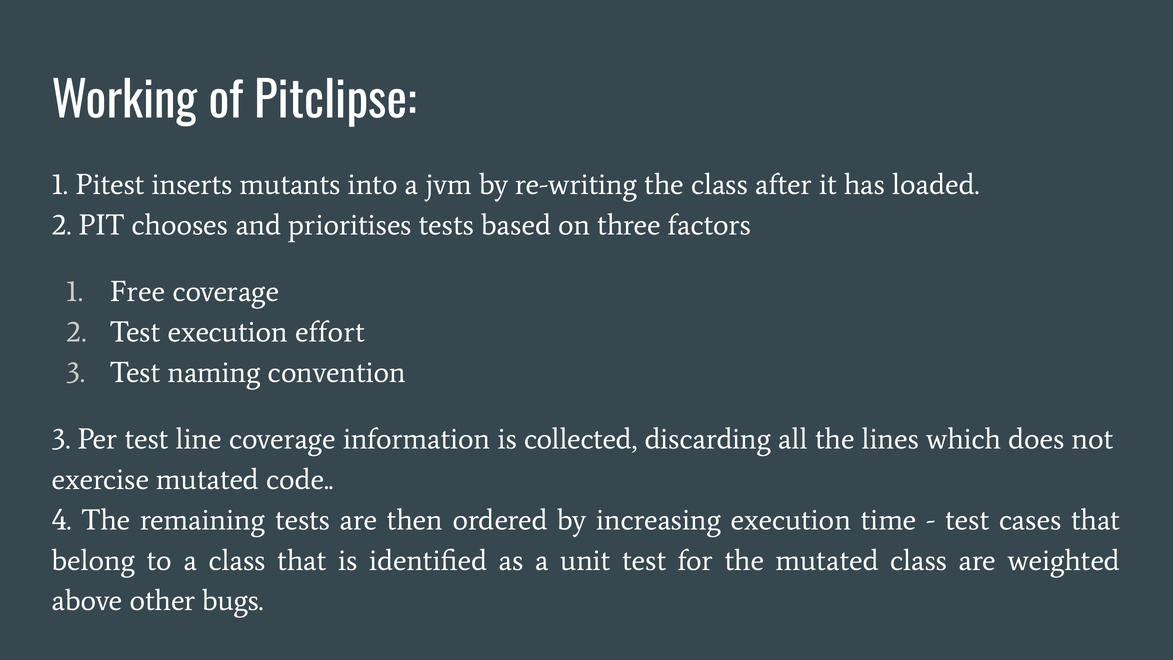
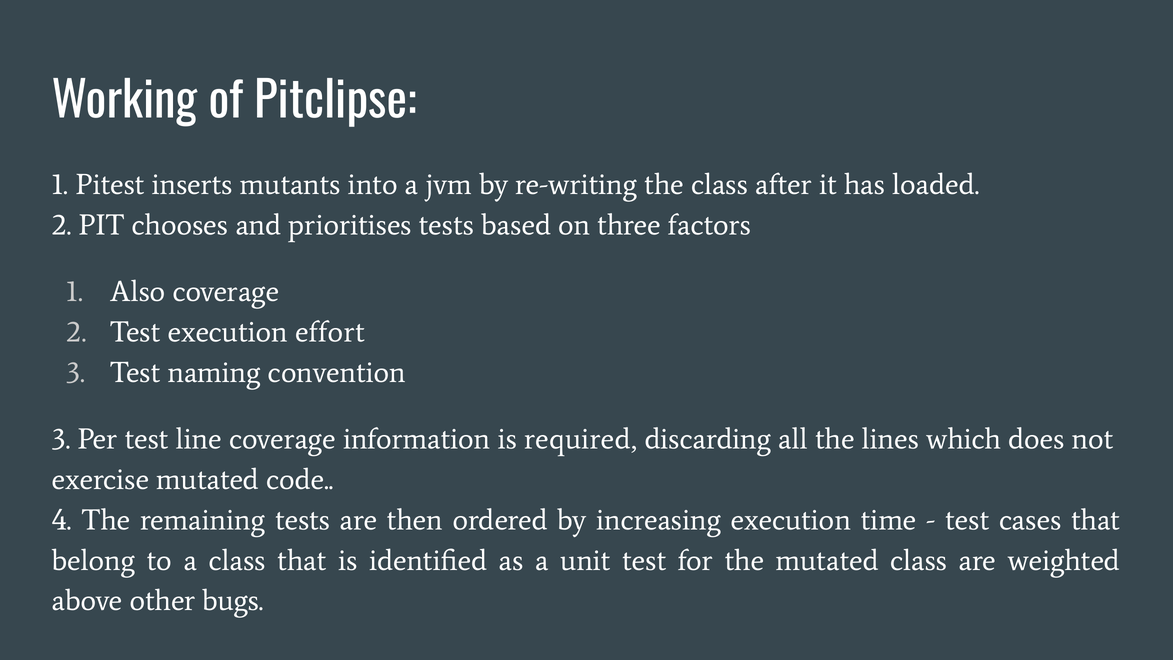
Free: Free -> Also (138, 291)
collected: collected -> required (581, 439)
